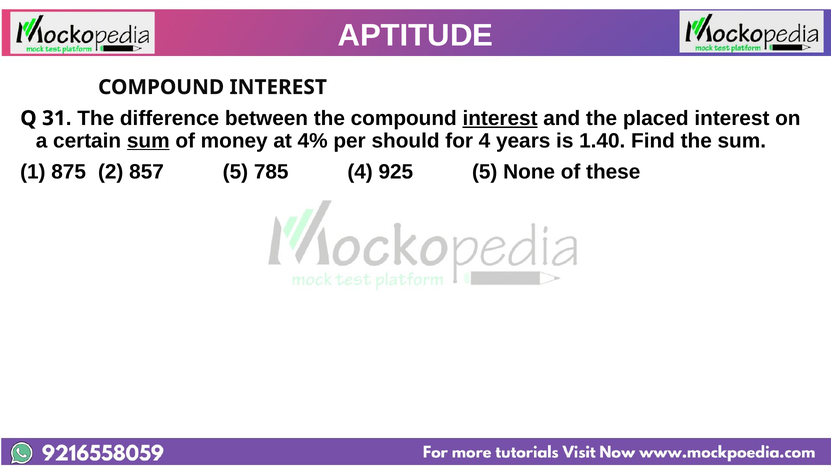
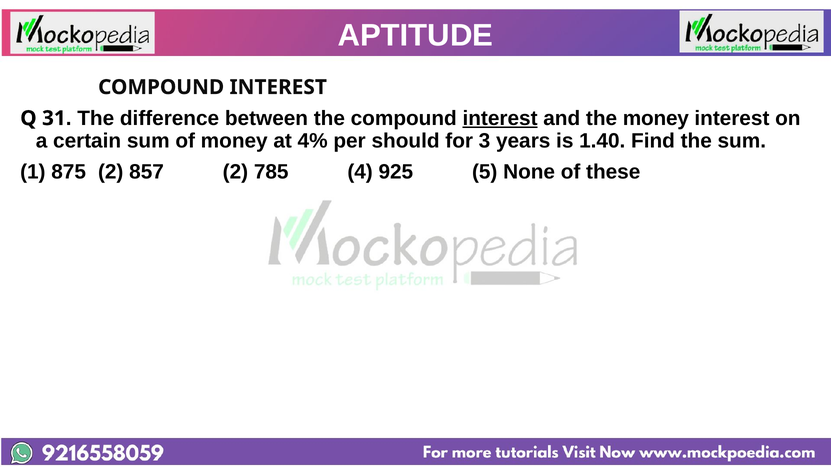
the placed: placed -> money (656, 118)
sum underline: present -> none (148, 141)
for 4: 4 -> 3 (485, 141)
857 5: 5 -> 2 (235, 172)
